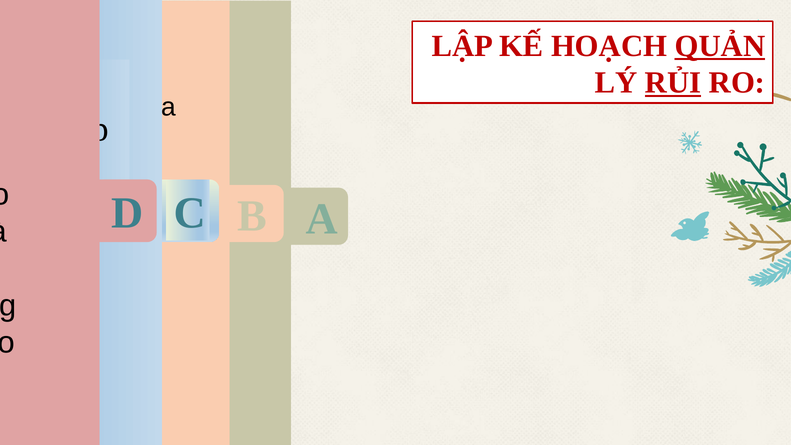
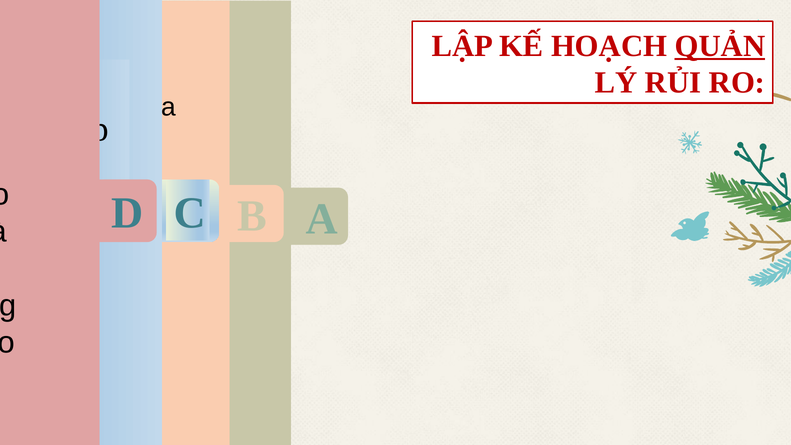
RỦI underline: present -> none (673, 83)
